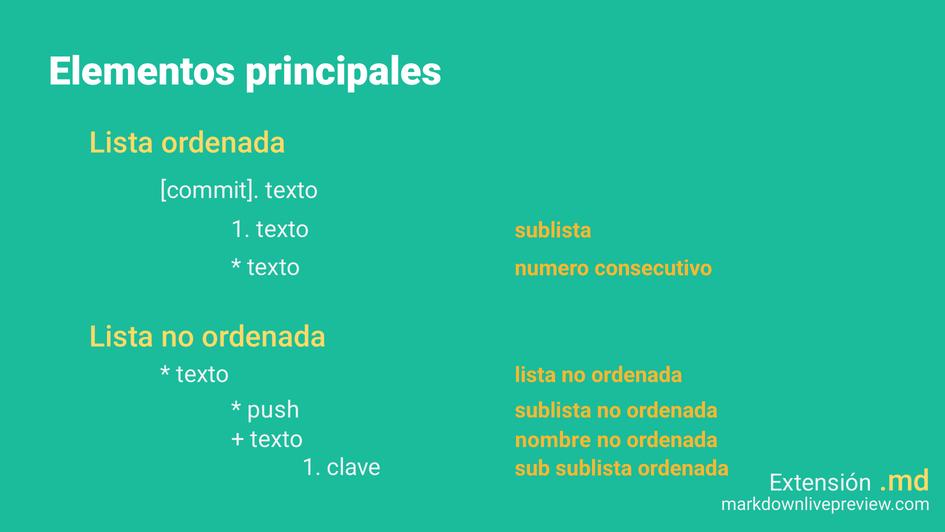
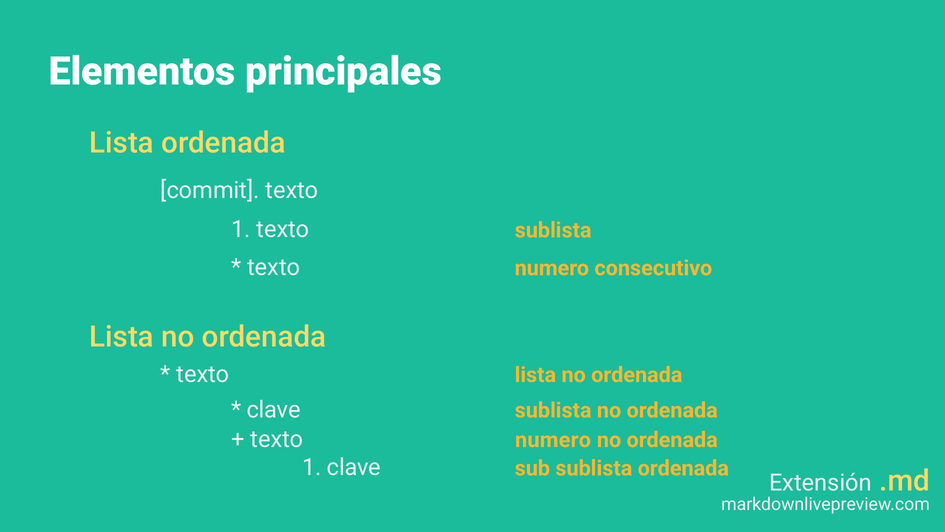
push: push -> clave (274, 409)
nombre: nombre -> numero (553, 440)
